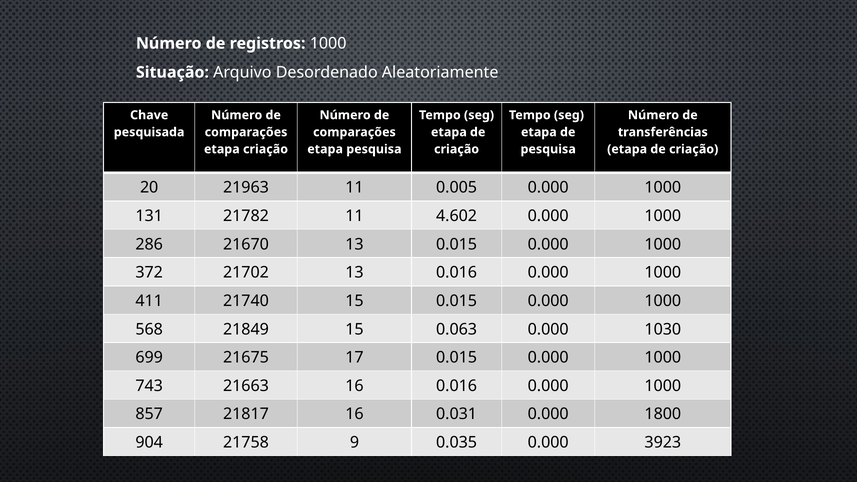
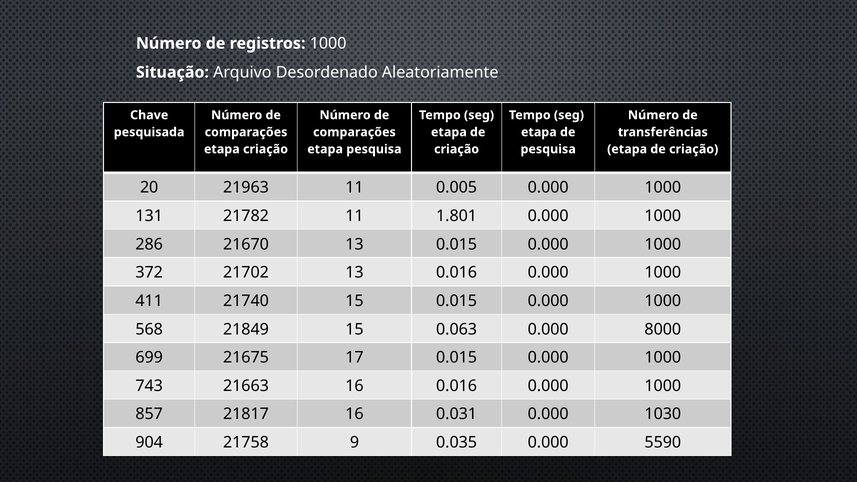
4.602: 4.602 -> 1.801 (457, 216)
1030: 1030 -> 8000 (663, 329)
1800: 1800 -> 1030 (663, 414)
3923: 3923 -> 5590 (663, 443)
